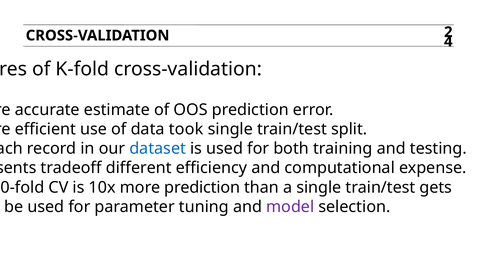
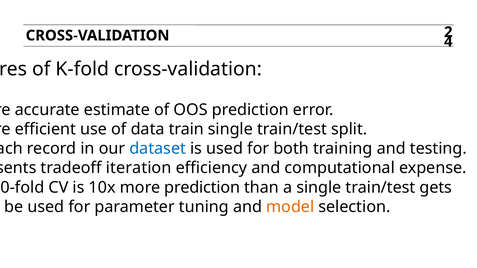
took: took -> train (186, 129)
different: different -> iteration (139, 168)
model colour: purple -> orange (290, 207)
